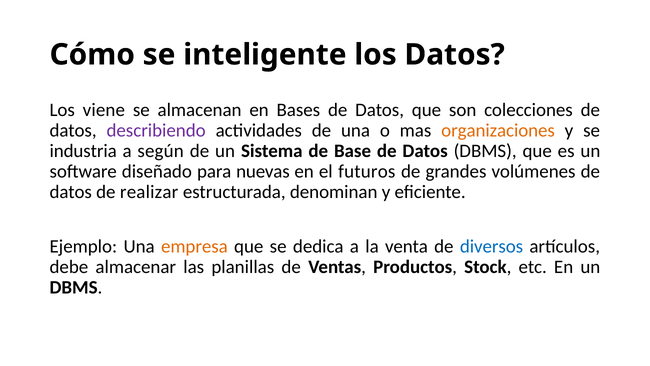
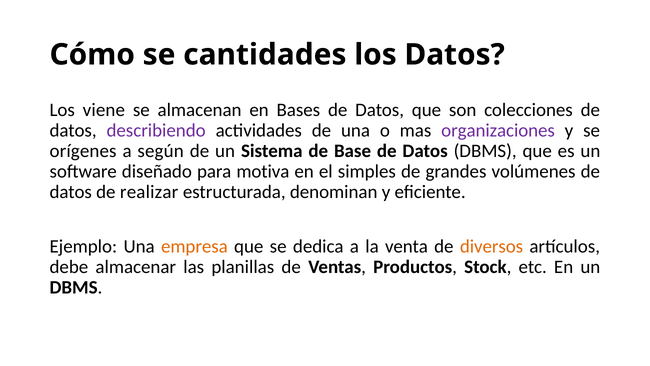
inteligente: inteligente -> cantidades (265, 55)
organizaciones colour: orange -> purple (498, 130)
industria: industria -> orígenes (83, 151)
nuevas: nuevas -> motiva (263, 171)
futuros: futuros -> simples (367, 171)
diversos colour: blue -> orange (491, 246)
